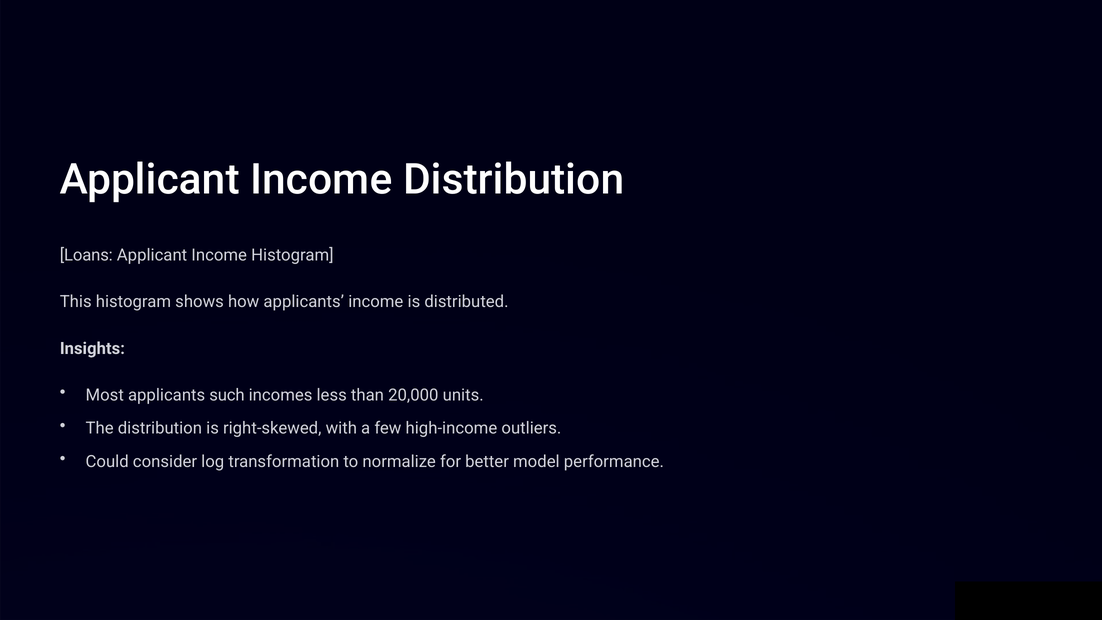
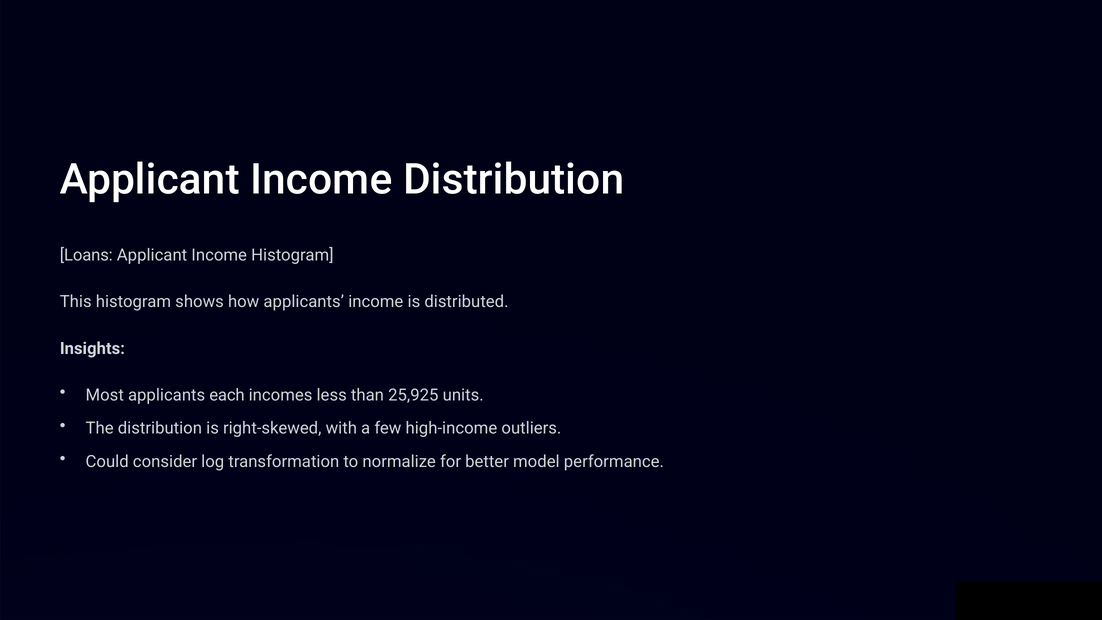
such: such -> each (227, 395)
20,000: 20,000 -> 25,925 (413, 395)
